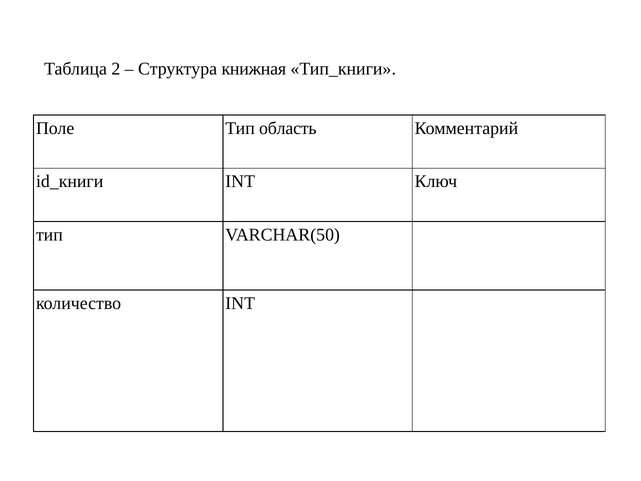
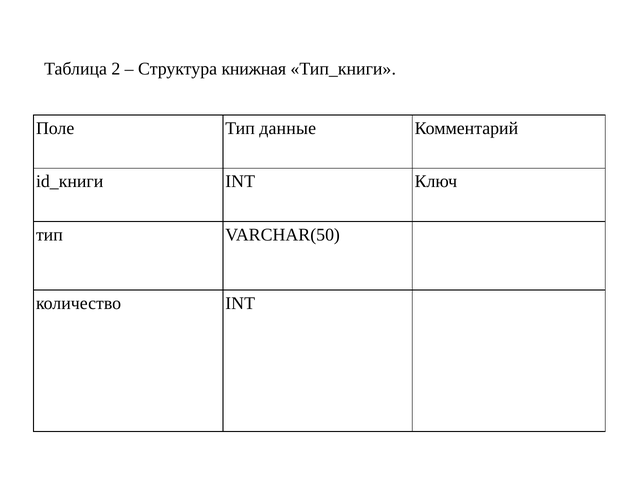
область: область -> данные (288, 128)
